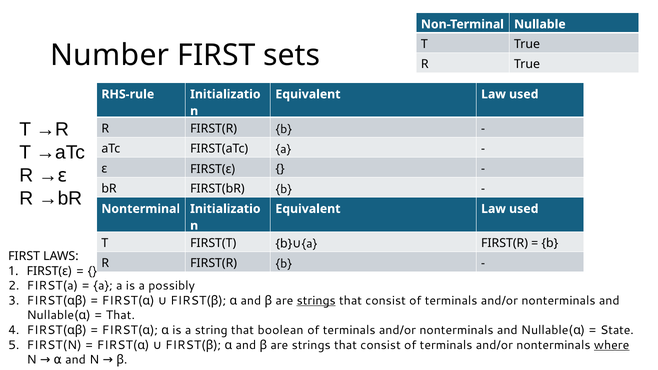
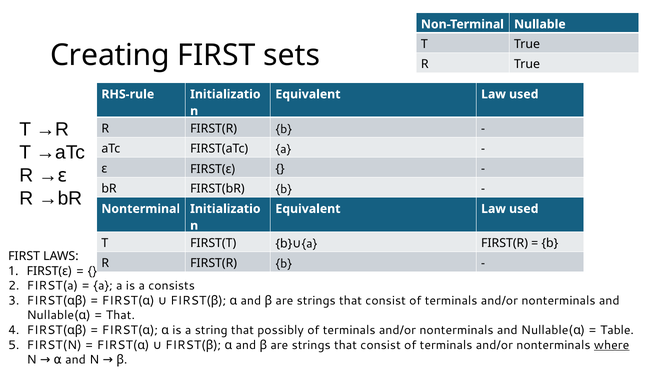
Number: Number -> Creating (110, 55)
possibly: possibly -> consists (172, 286)
strings underline: present -> none (316, 301)
boolean: boolean -> possibly (281, 330)
State: State -> Table (617, 330)
